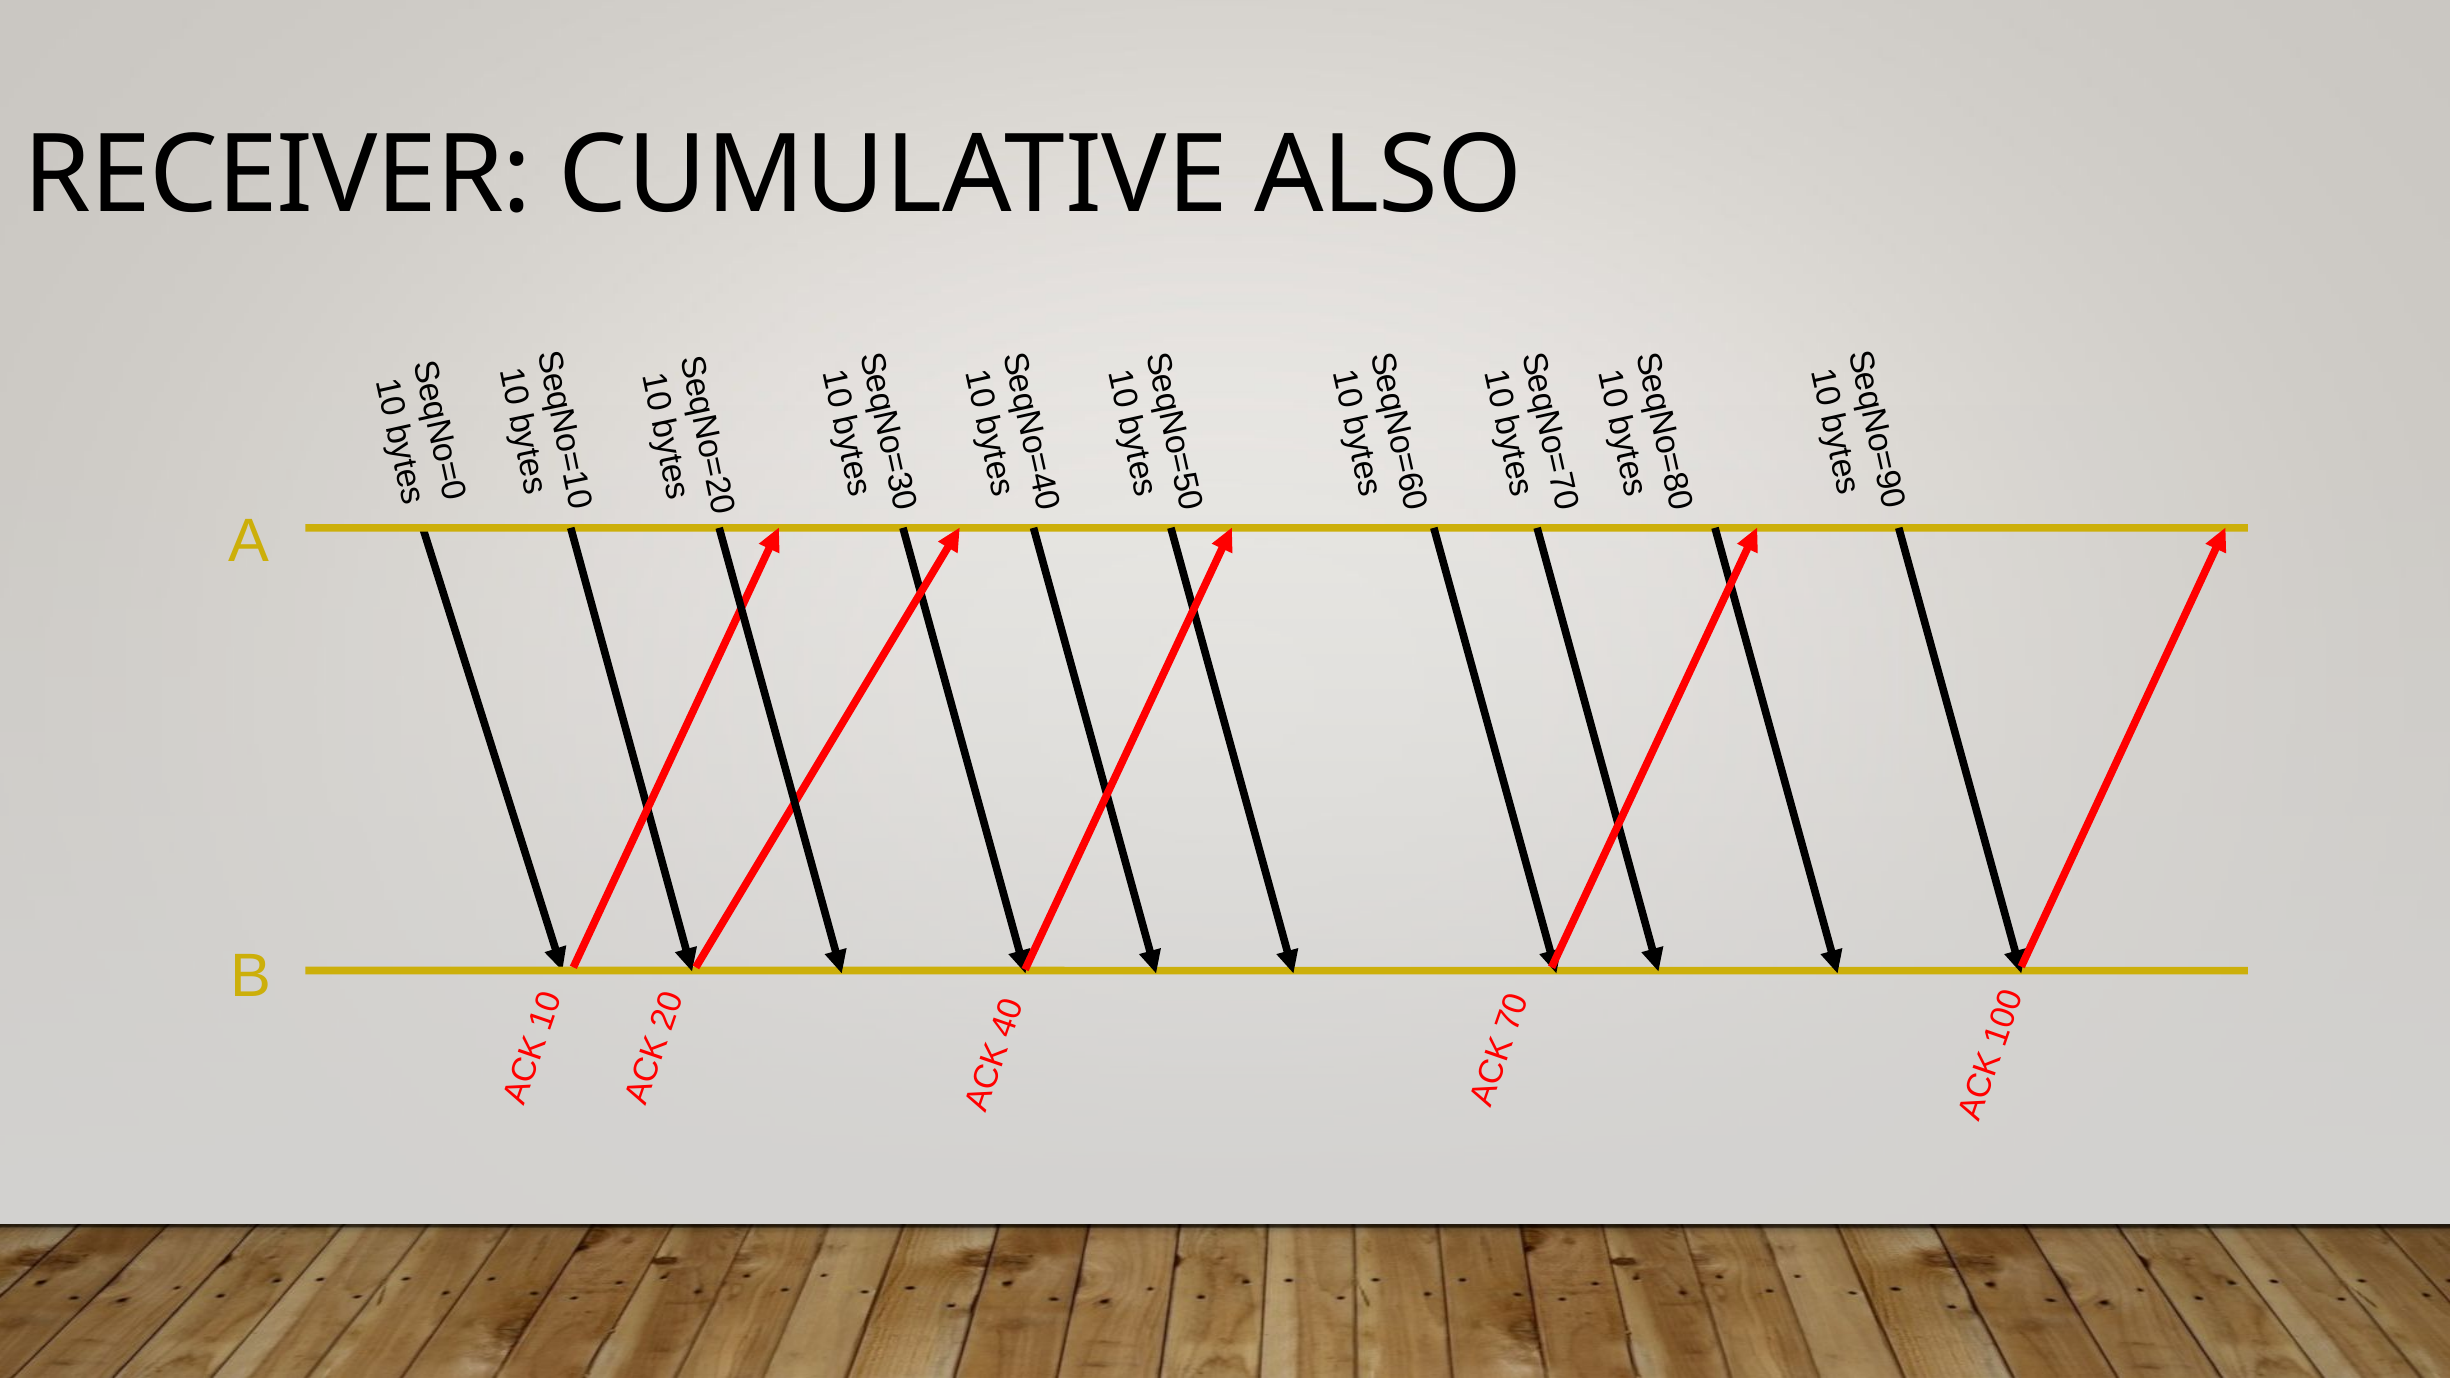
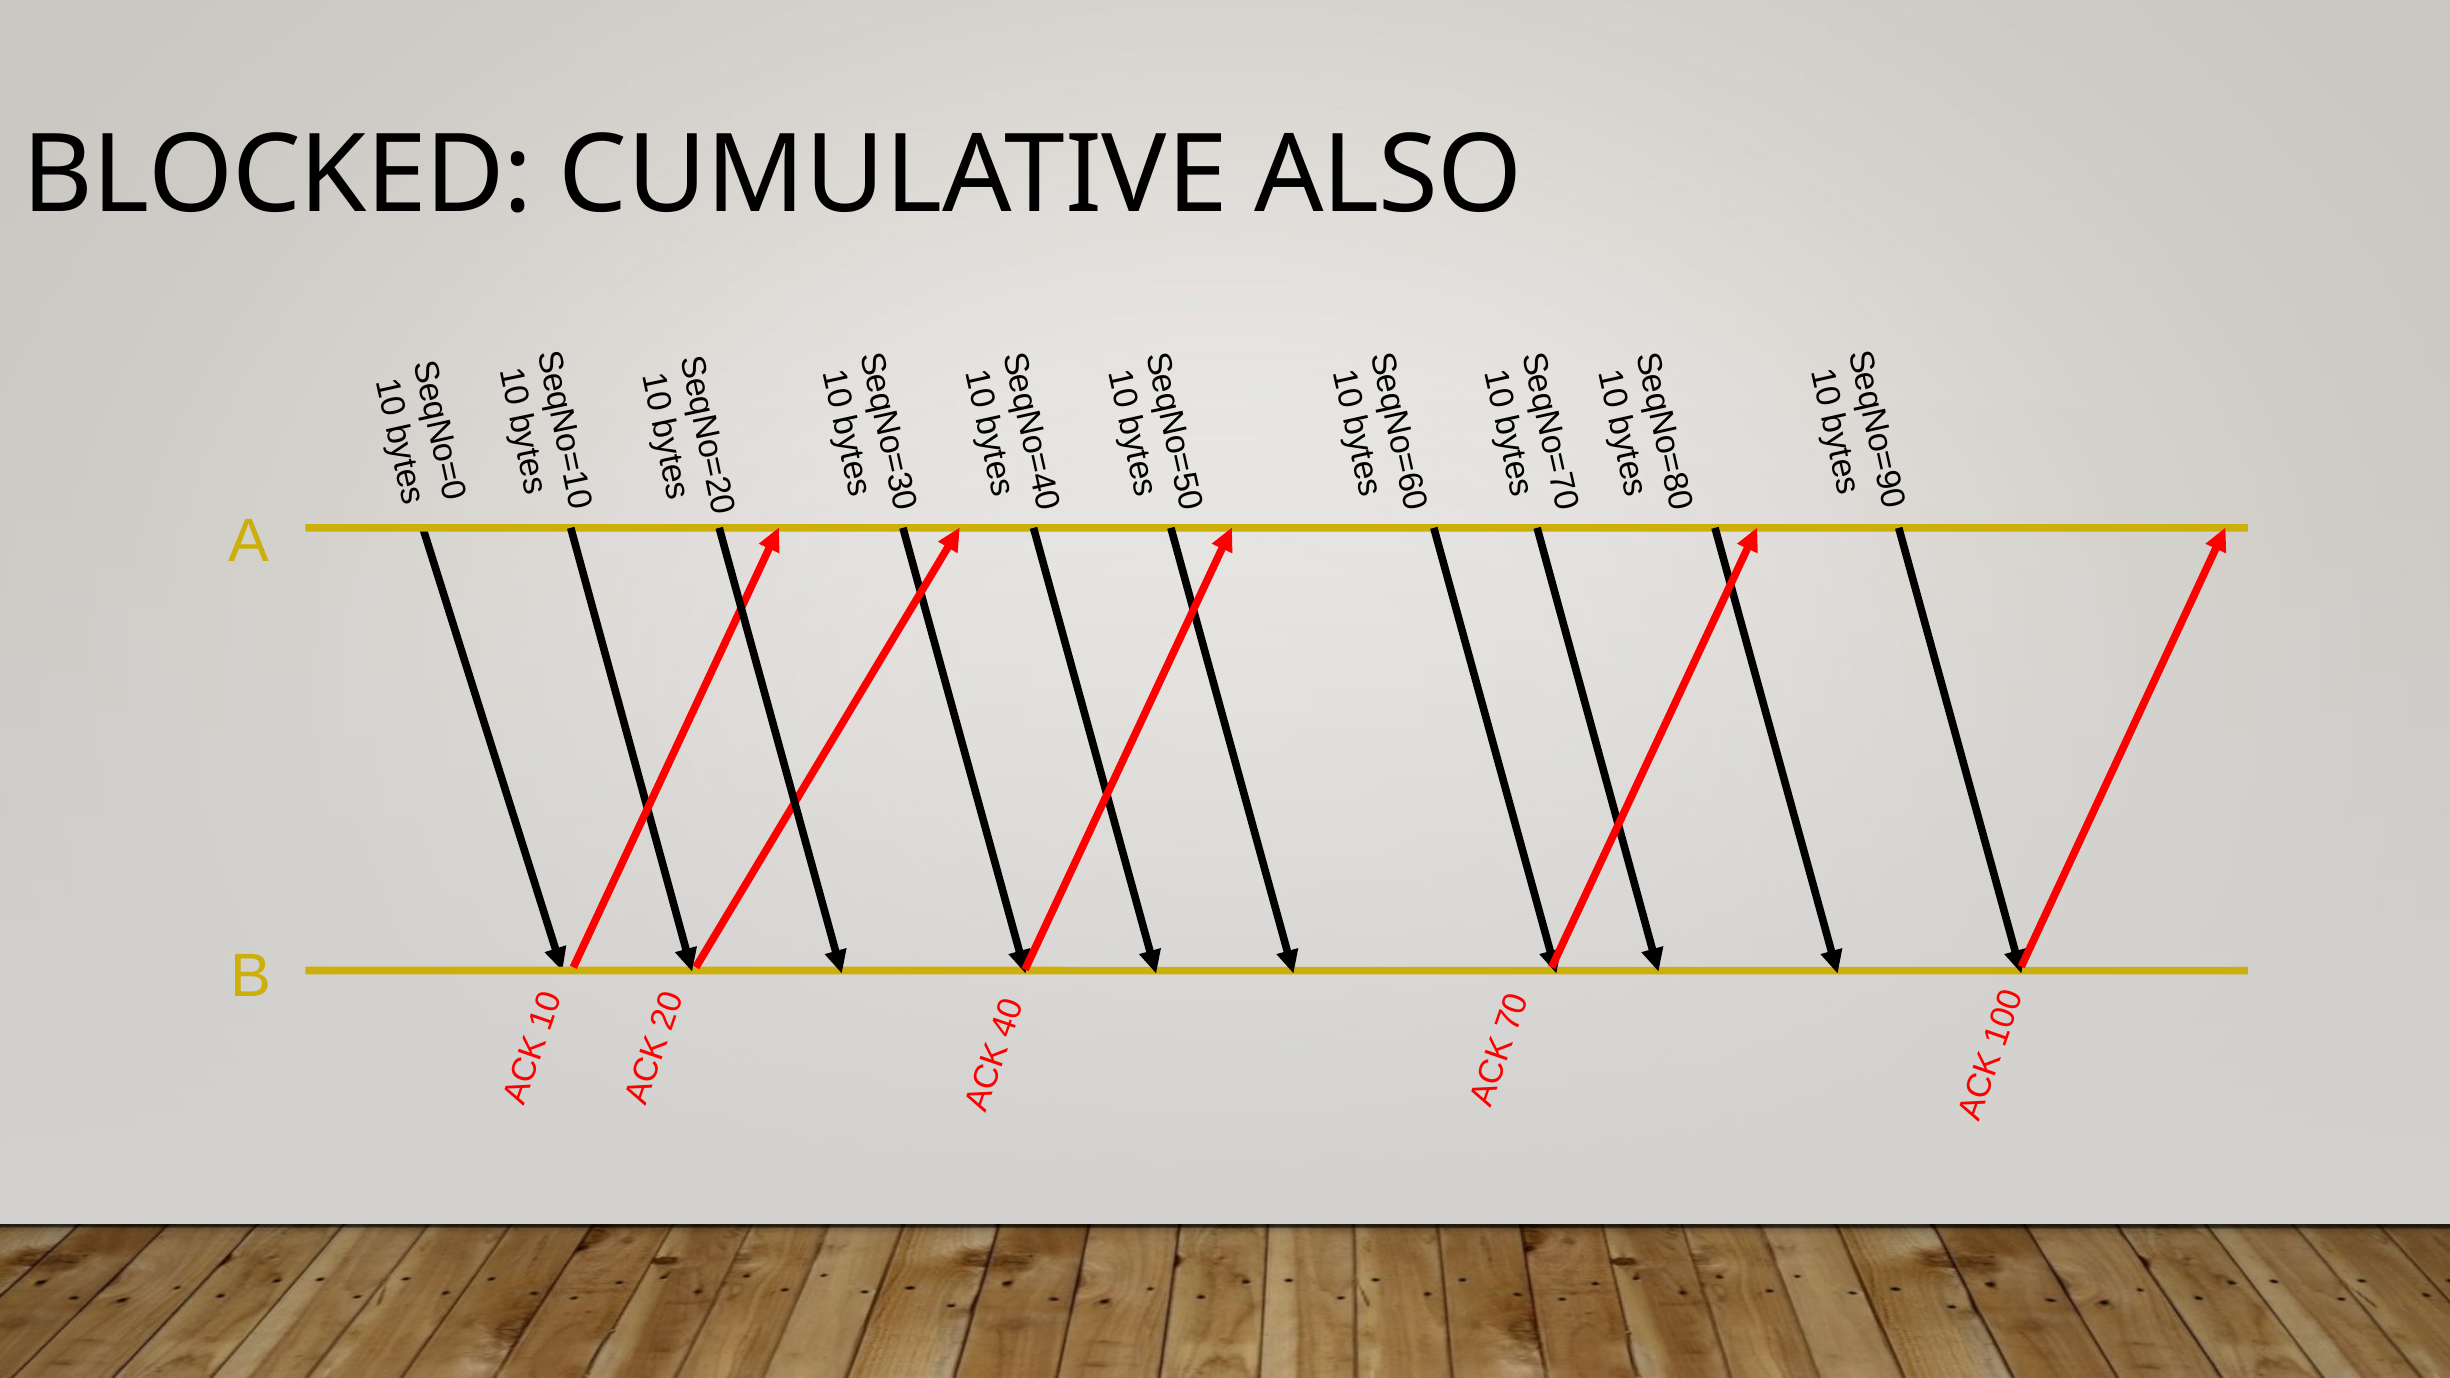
RECEIVER: RECEIVER -> BLOCKED (278, 175)
